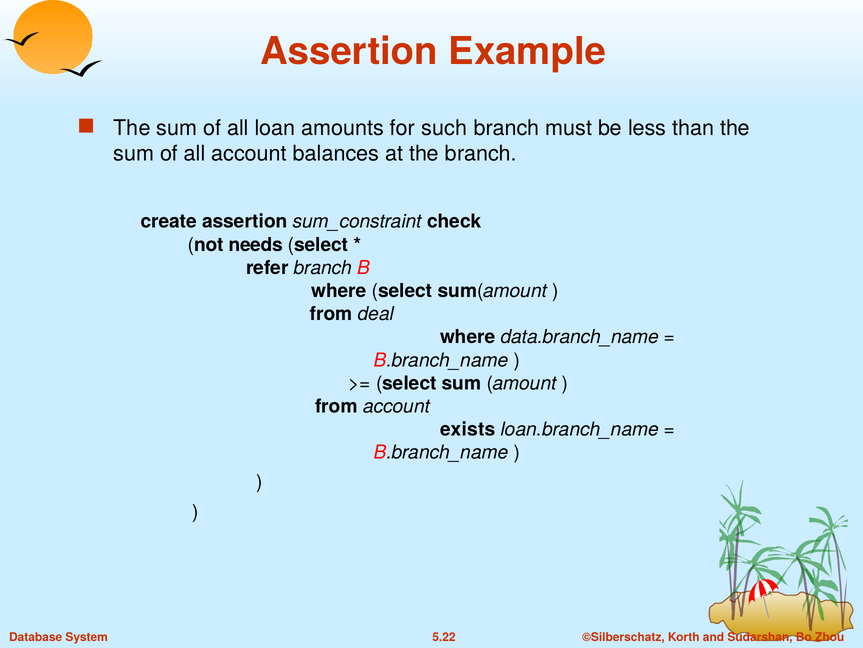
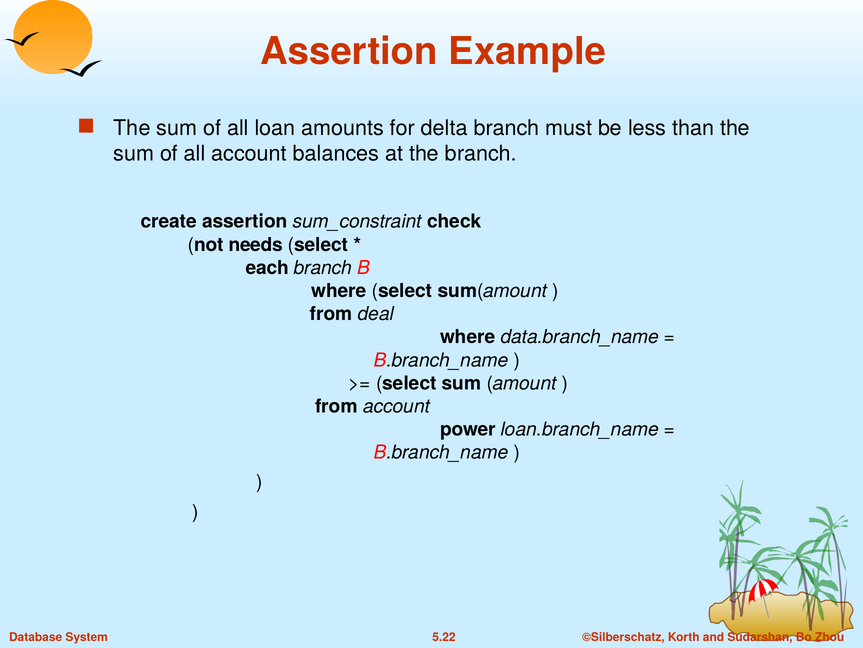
such: such -> delta (444, 128)
refer: refer -> each (267, 268)
exists: exists -> power (468, 429)
